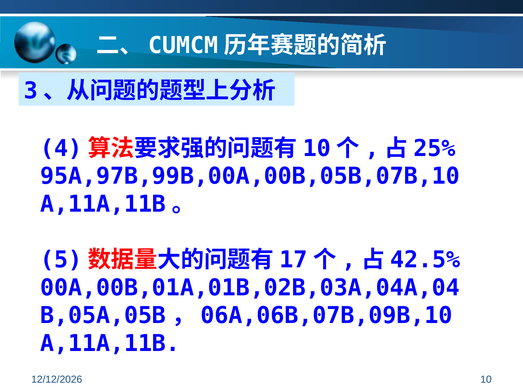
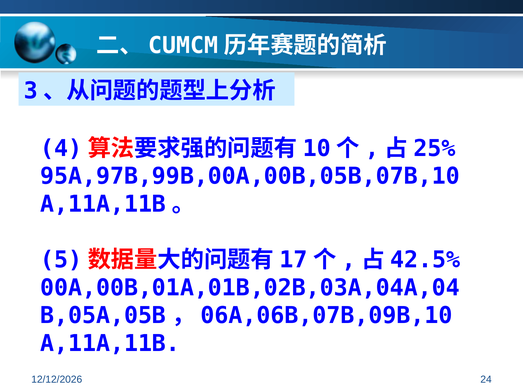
10: 10 -> 24 (486, 380)
